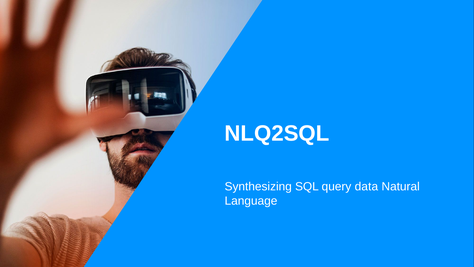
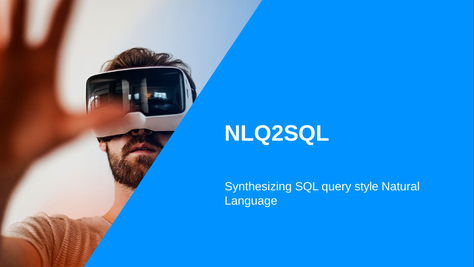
data: data -> style (367, 186)
